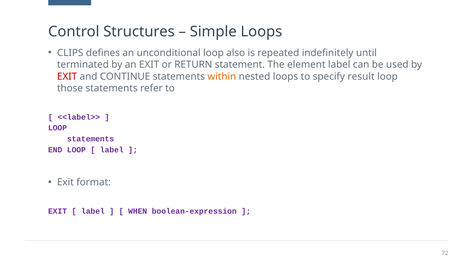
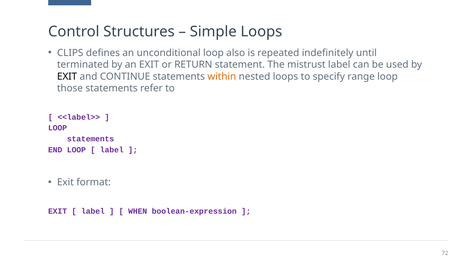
element: element -> mistrust (306, 65)
EXIT colour: red -> black (67, 77)
result: result -> range (361, 77)
